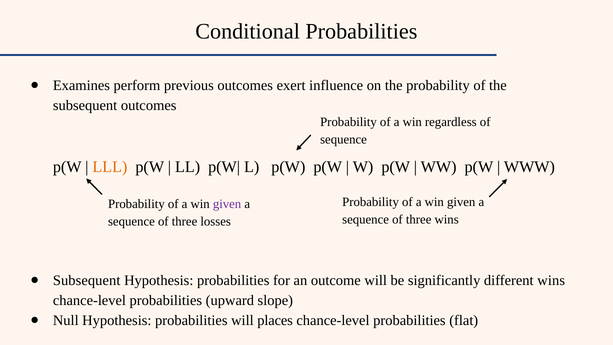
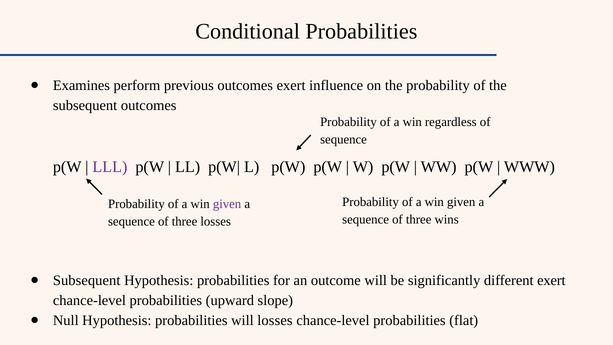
LLL colour: orange -> purple (110, 167)
different wins: wins -> exert (551, 280)
will places: places -> losses (275, 320)
